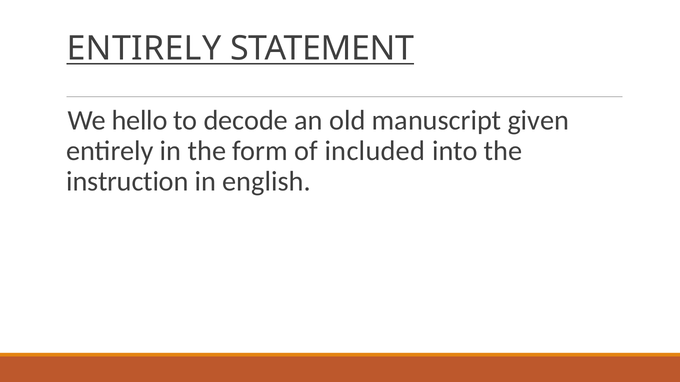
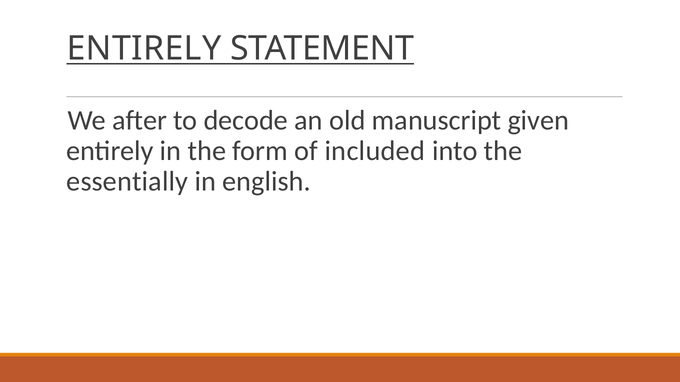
hello: hello -> after (140, 121)
instruction: instruction -> essentially (127, 182)
